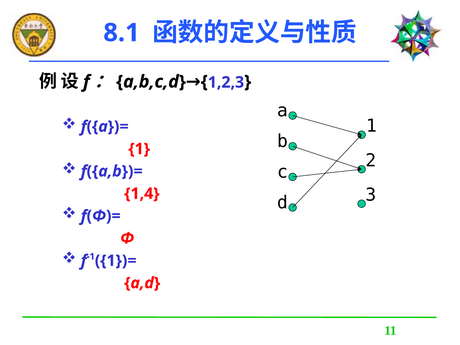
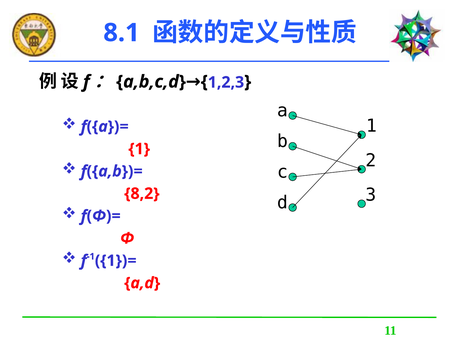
1,4: 1,4 -> 8,2 (142, 194)
